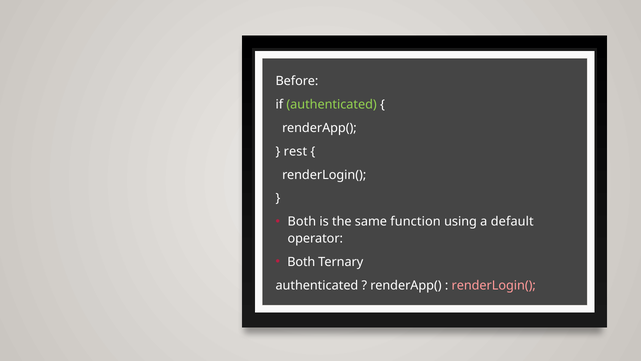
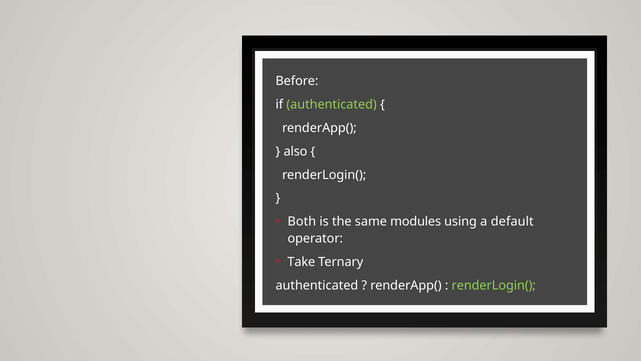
rest: rest -> also (296, 151)
function: function -> modules (416, 221)
Both: Both -> Take (301, 262)
renderLogin( colour: pink -> light green (494, 285)
